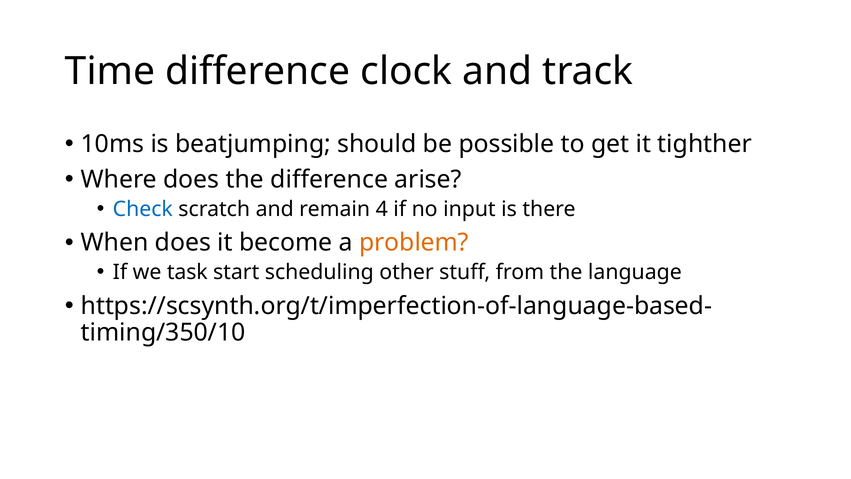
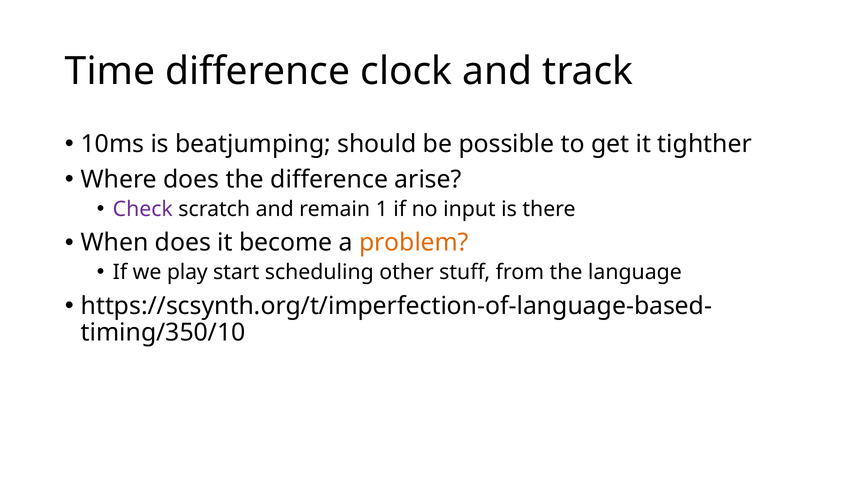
Check colour: blue -> purple (143, 209)
4: 4 -> 1 (382, 209)
task: task -> play (187, 272)
